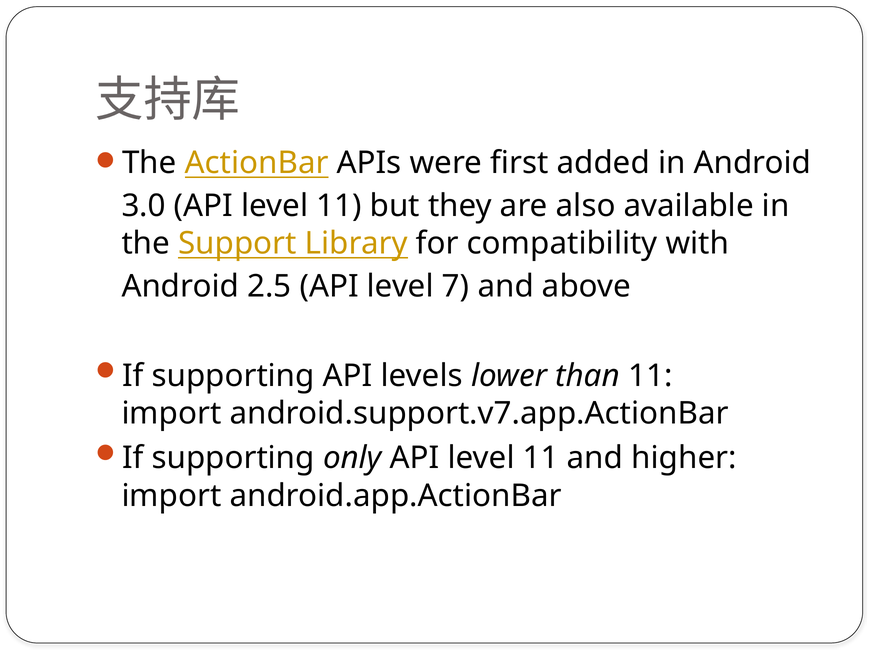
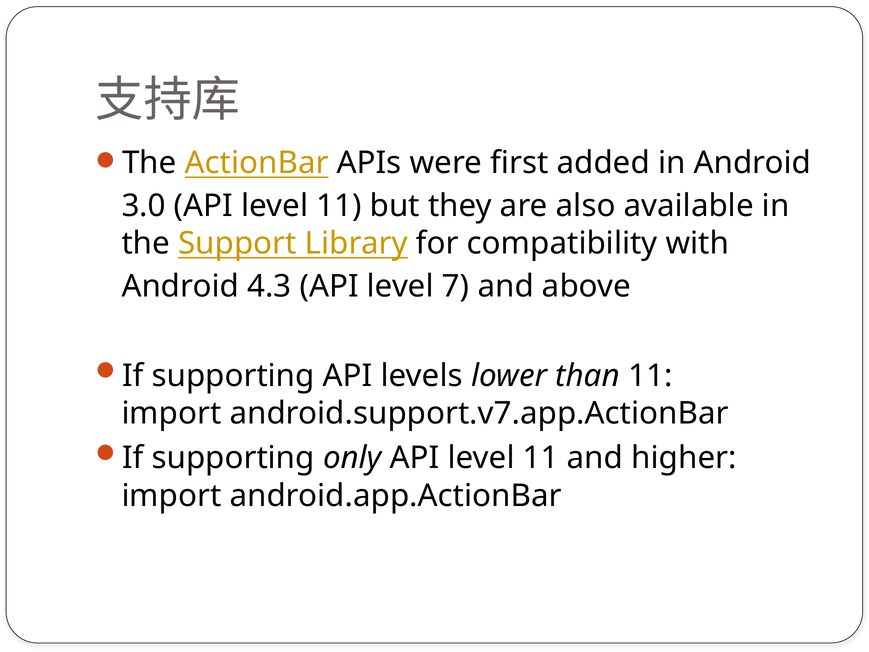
2.5: 2.5 -> 4.3 (269, 286)
